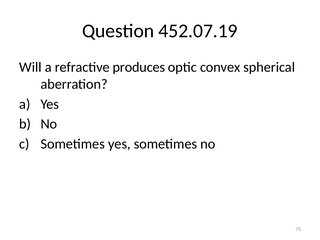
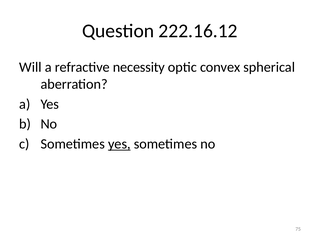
452.07.19: 452.07.19 -> 222.16.12 (198, 31)
produces: produces -> necessity (139, 67)
yes underline: none -> present (119, 144)
